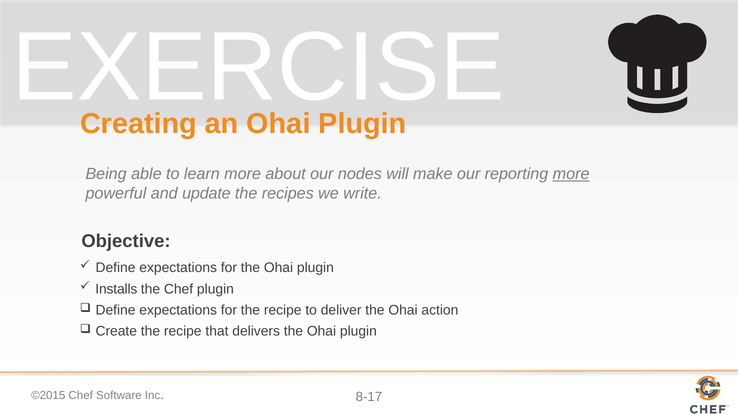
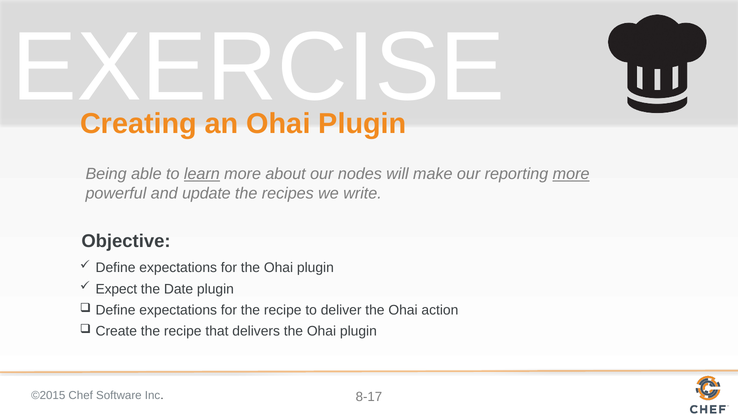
learn underline: none -> present (202, 174)
Installs: Installs -> Expect (116, 289)
the Chef: Chef -> Date (179, 289)
